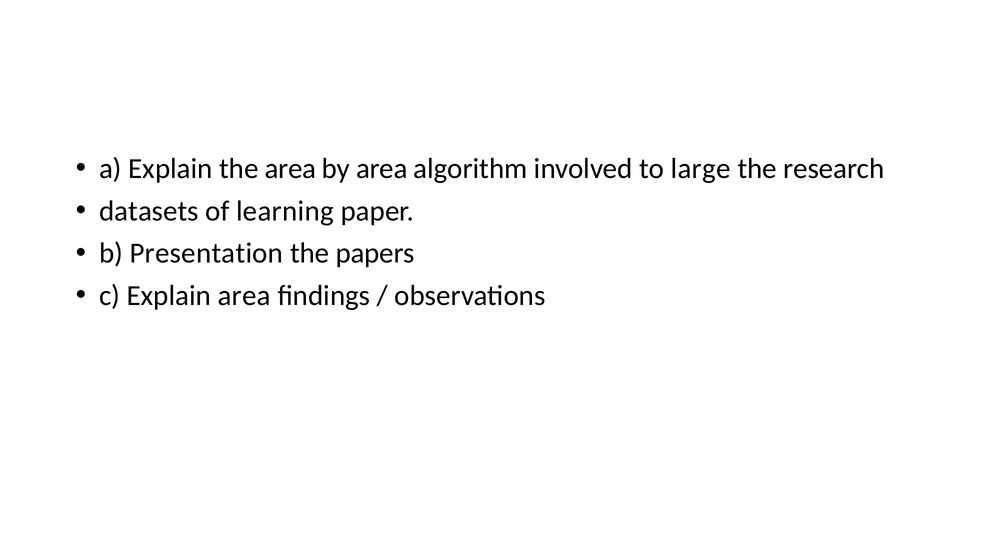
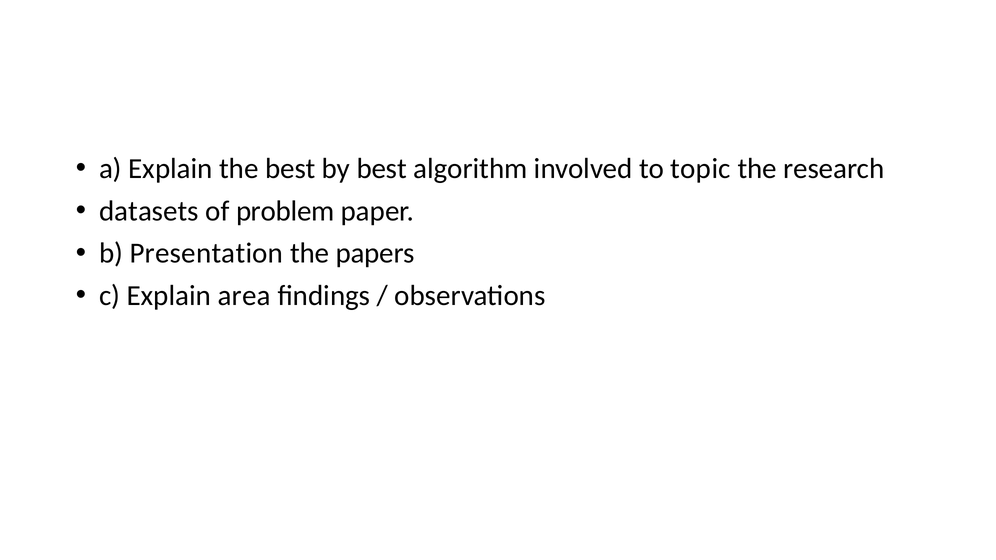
the area: area -> best (290, 169)
by area: area -> best (382, 169)
large: large -> topic (701, 169)
learning: learning -> problem (285, 211)
